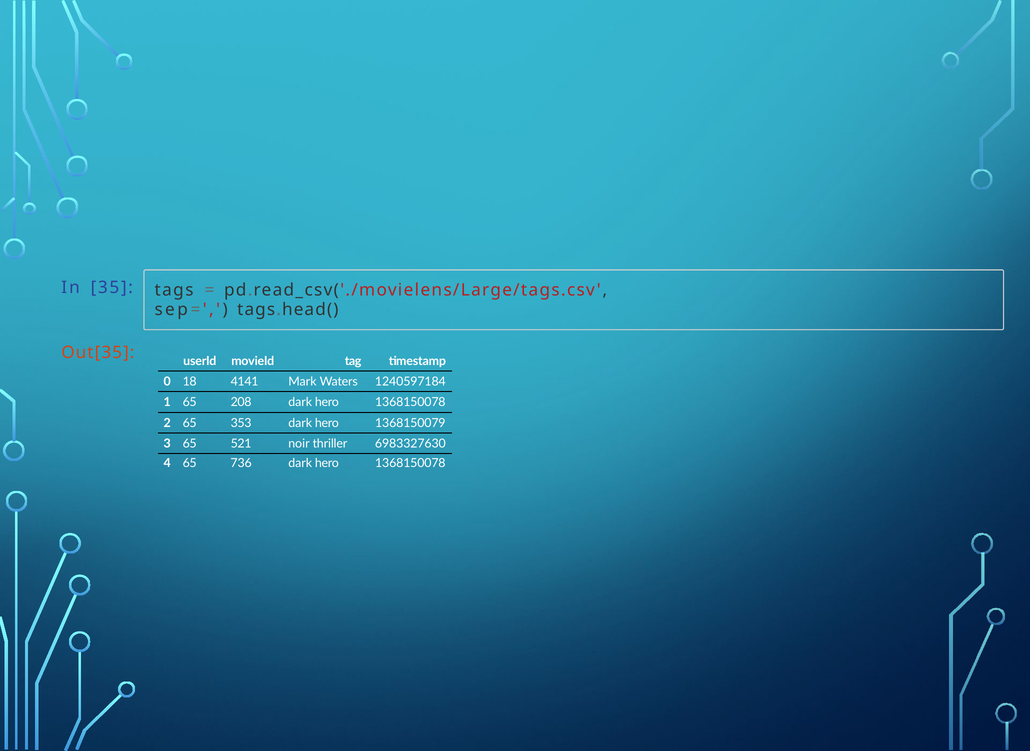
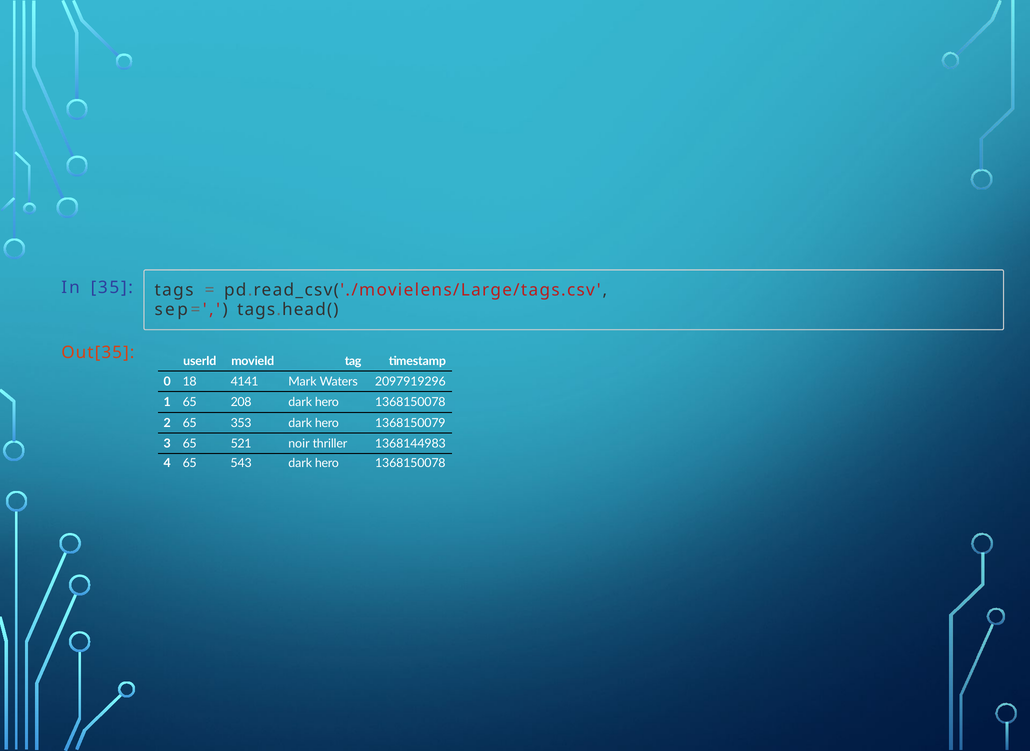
1240597184: 1240597184 -> 2097919296 (410, 382)
6983327630: 6983327630 -> 1368144983 (410, 443)
736: 736 -> 543 (241, 463)
